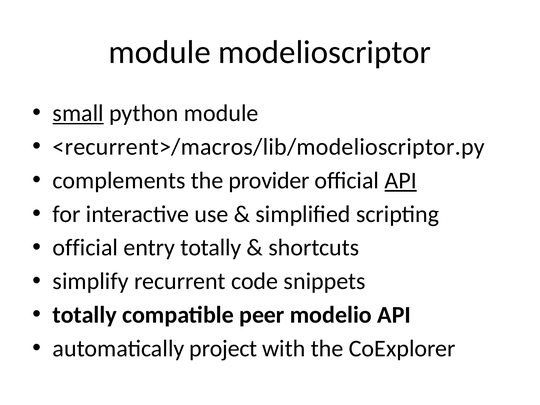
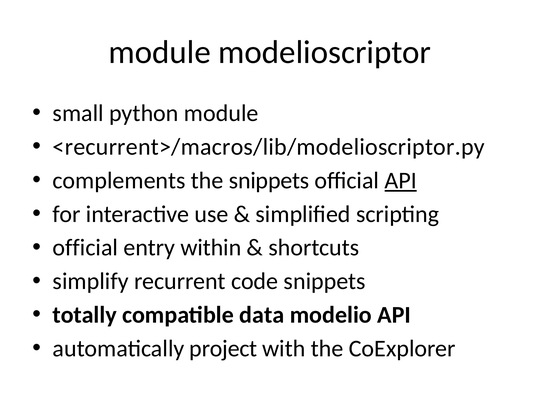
small underline: present -> none (78, 113)
the provider: provider -> snippets (269, 181)
entry totally: totally -> within (211, 248)
peer: peer -> data (262, 315)
